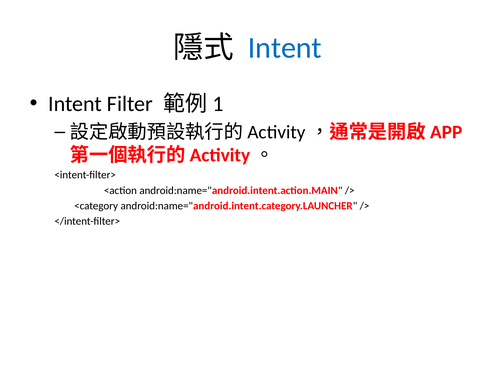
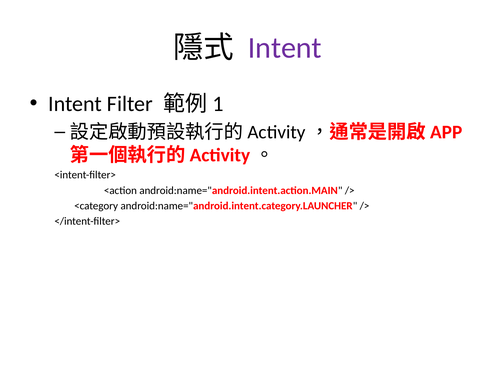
Intent colour: blue -> purple (285, 48)
